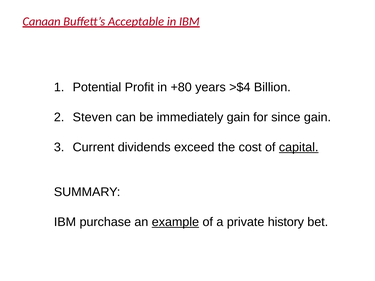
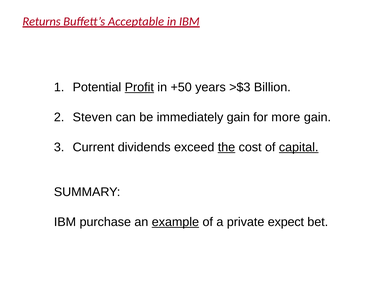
Canaan: Canaan -> Returns (42, 21)
Profit underline: none -> present (139, 87)
+80: +80 -> +50 (181, 87)
>$4: >$4 -> >$3 (240, 87)
since: since -> more (286, 117)
the underline: none -> present (227, 147)
history: history -> expect (286, 222)
